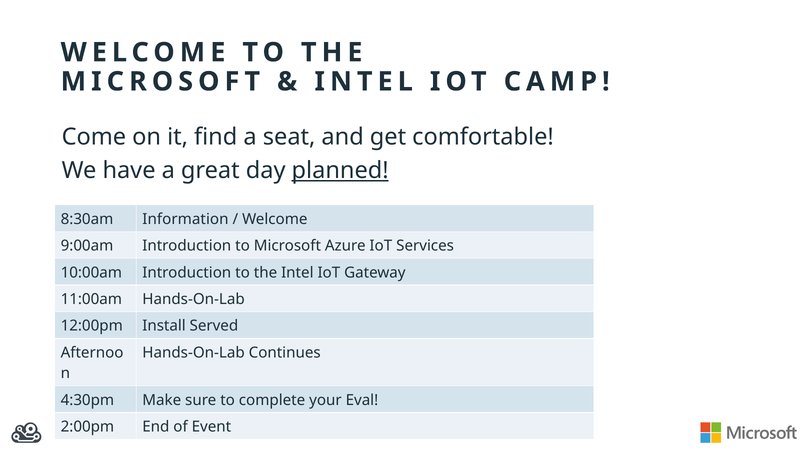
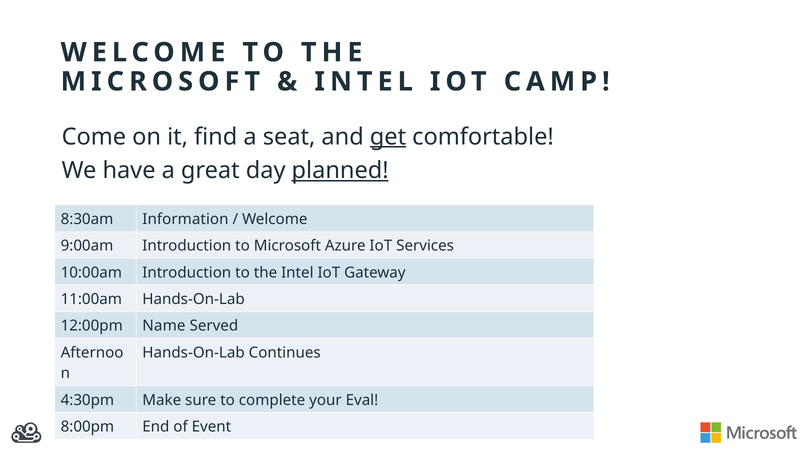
get underline: none -> present (388, 137)
Install: Install -> Name (164, 326)
2:00pm: 2:00pm -> 8:00pm (87, 427)
